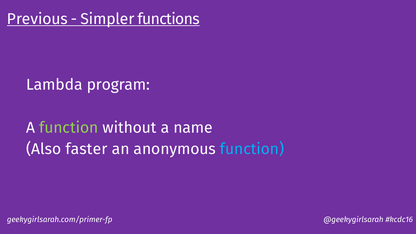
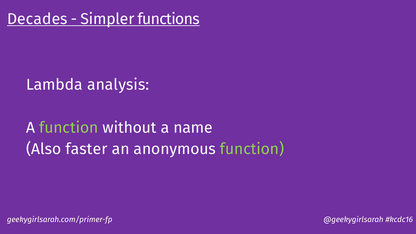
Previous: Previous -> Decades (37, 19)
program: program -> analysis (118, 85)
function colour: light blue -> light green (252, 149)
